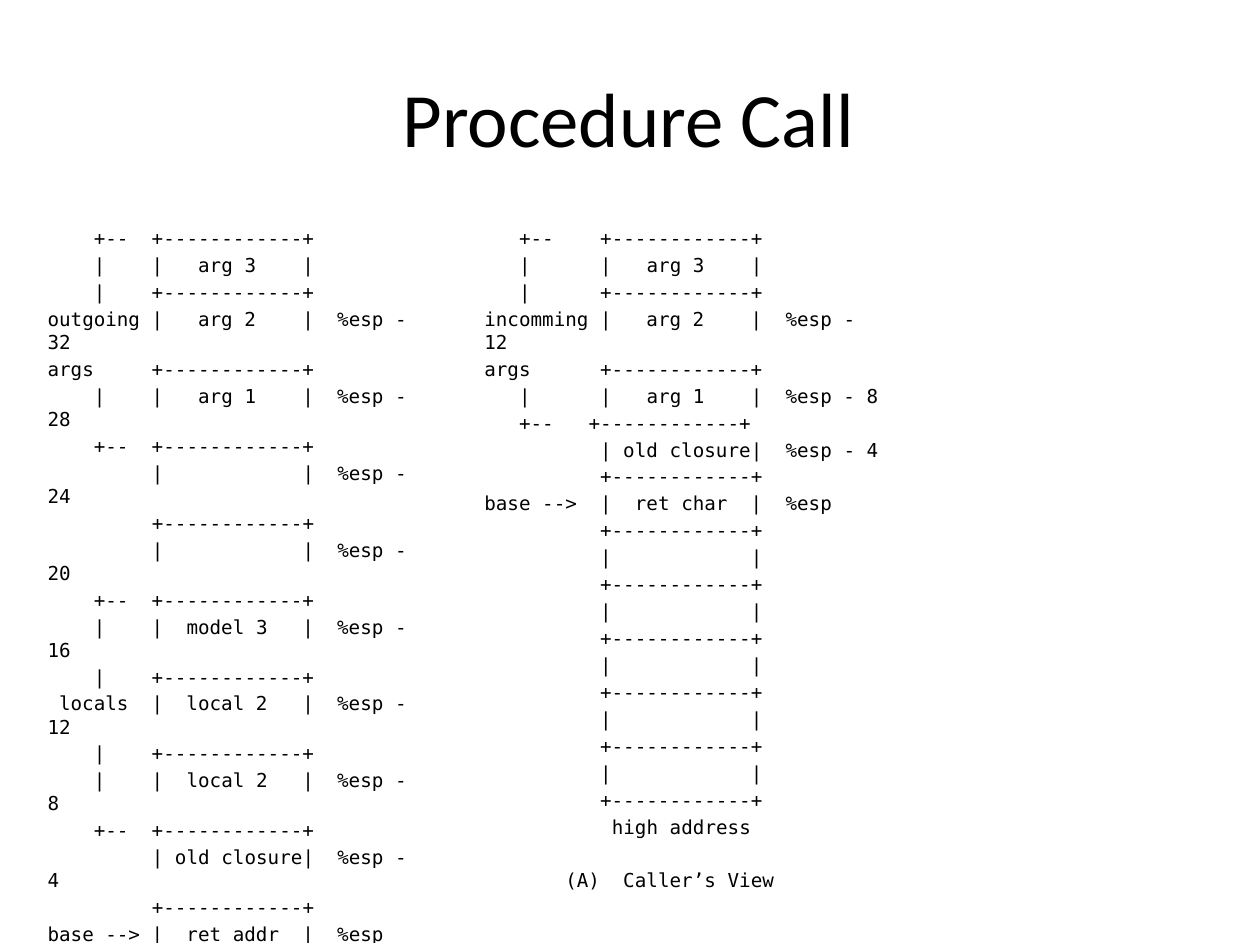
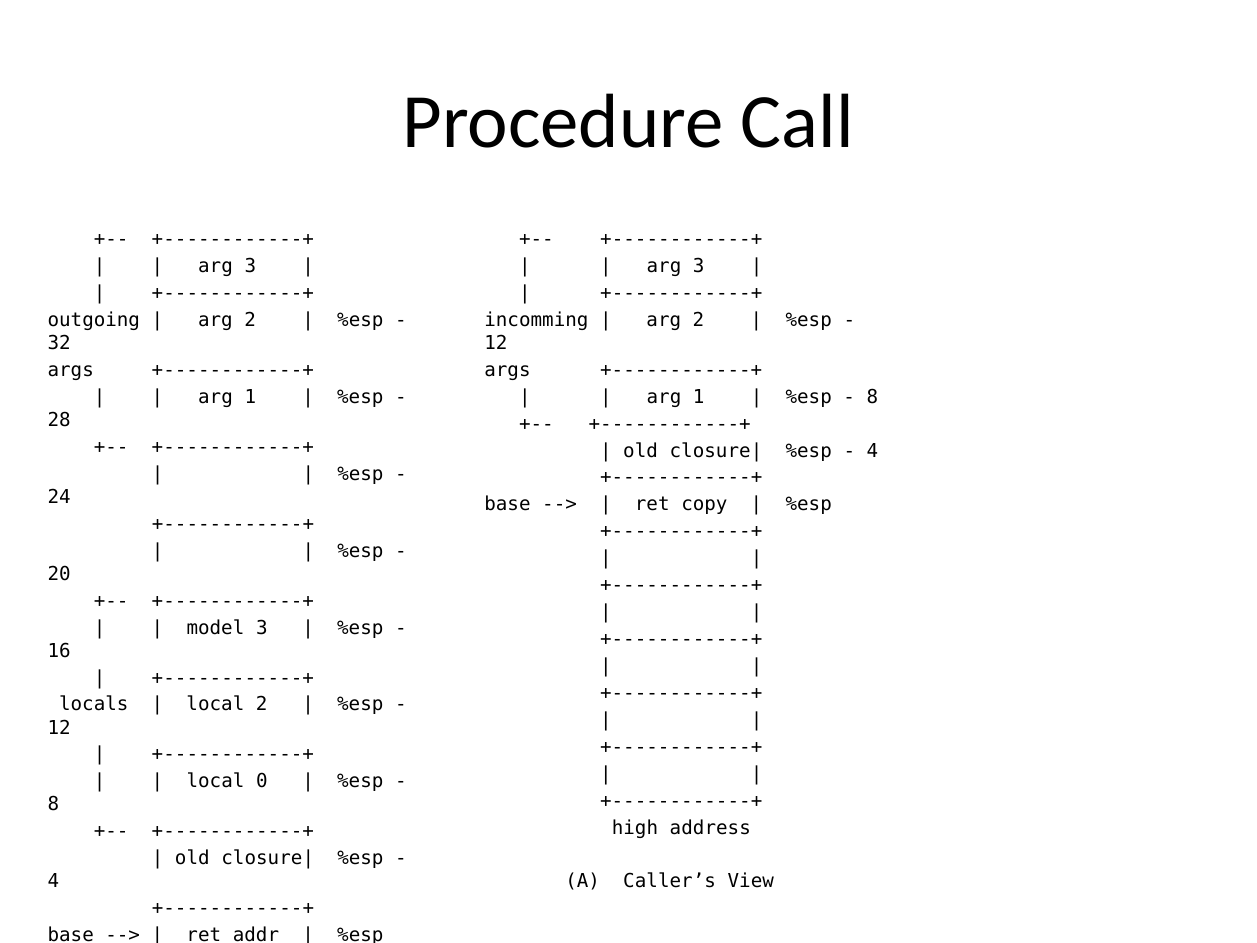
char: char -> copy (704, 504)
2: 2 -> 0 (262, 781)
